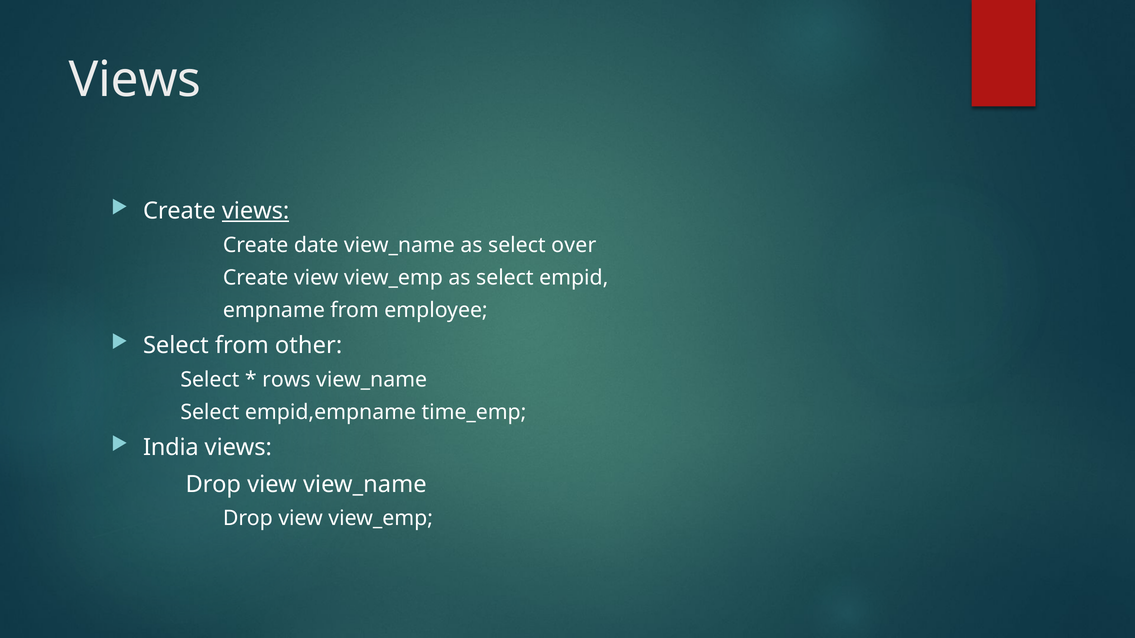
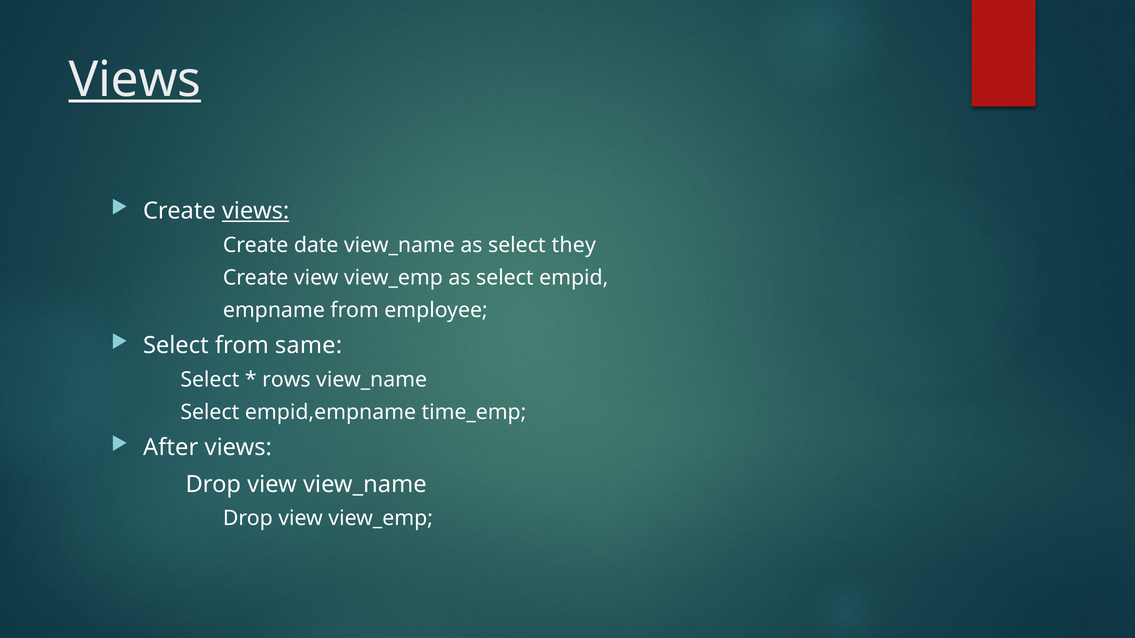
Views underline: none -> present (135, 80)
over: over -> they (574, 245)
other: other -> same (309, 346)
India: India -> After (171, 448)
